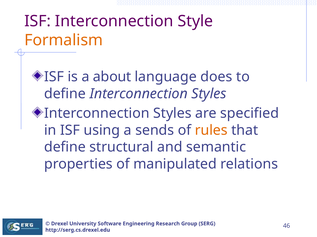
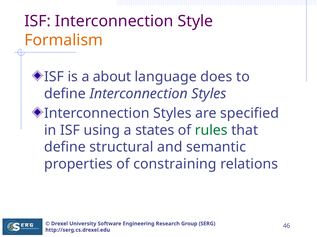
sends: sends -> states (155, 131)
rules colour: orange -> green (211, 131)
manipulated: manipulated -> constraining (175, 164)
